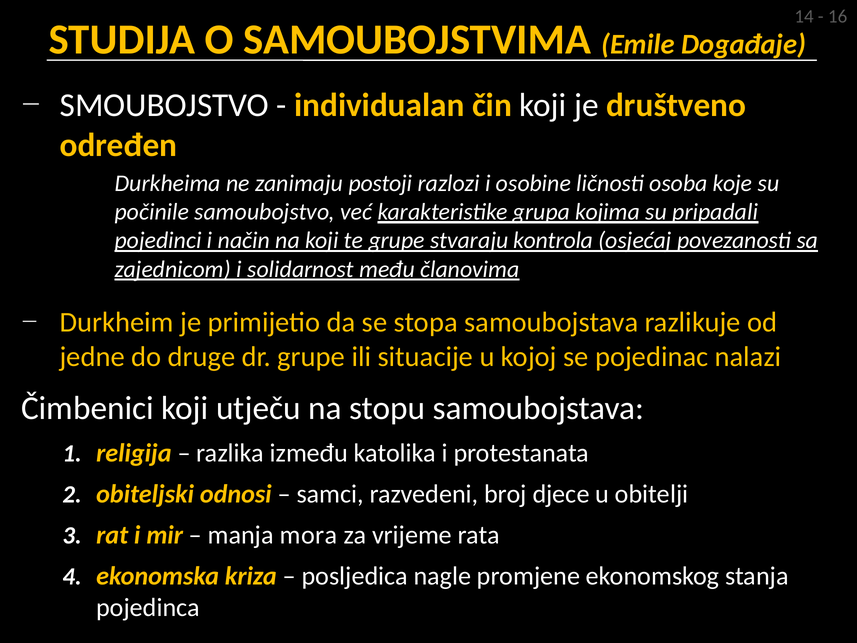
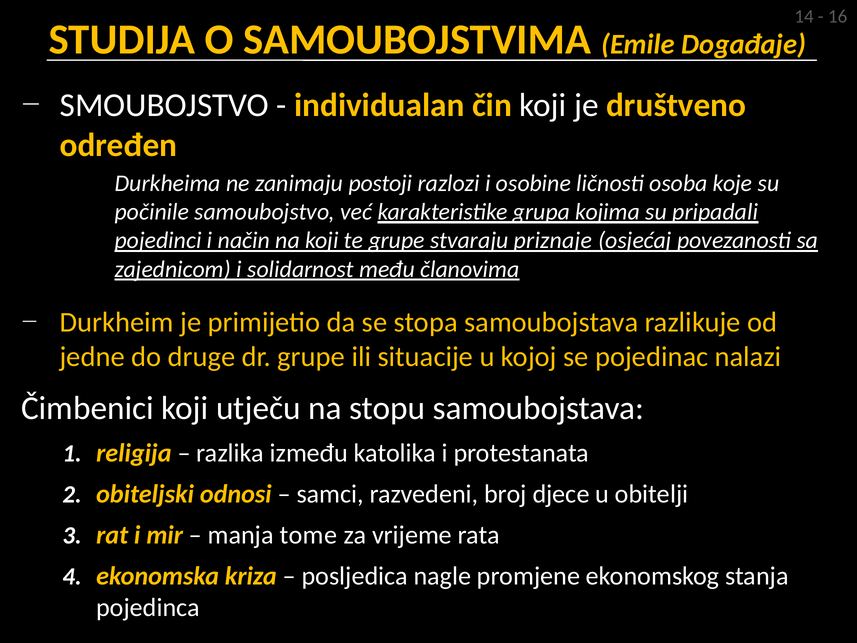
kontrola: kontrola -> priznaje (553, 241)
mora: mora -> tome (308, 535)
